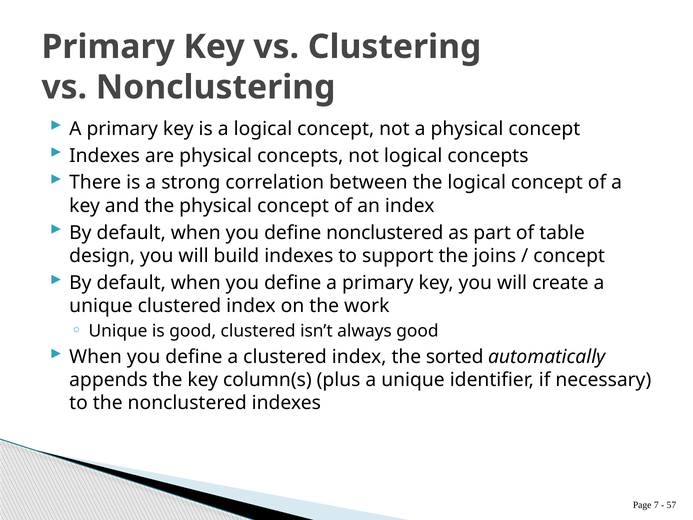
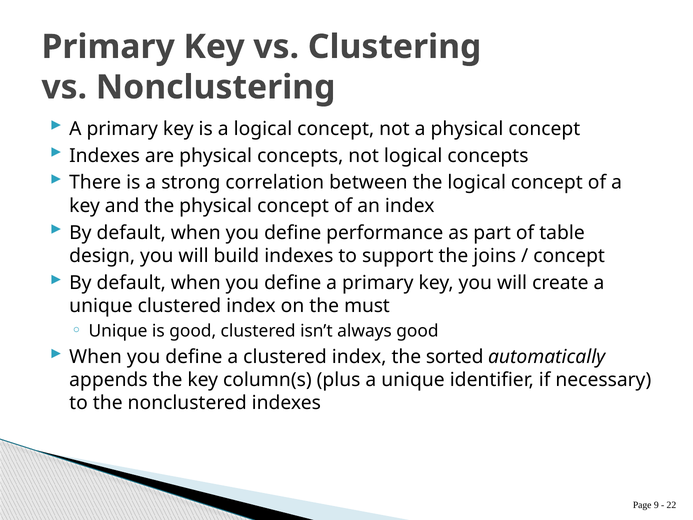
define nonclustered: nonclustered -> performance (385, 233)
work: work -> must (367, 306)
7: 7 -> 9 (656, 505)
57: 57 -> 22 (671, 505)
